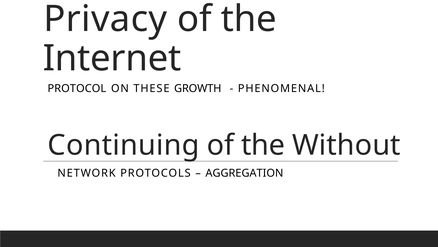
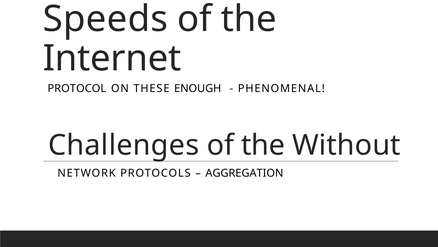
Privacy: Privacy -> Speeds (105, 19)
GROWTH: GROWTH -> ENOUGH (198, 88)
Continuing: Continuing -> Challenges (124, 145)
